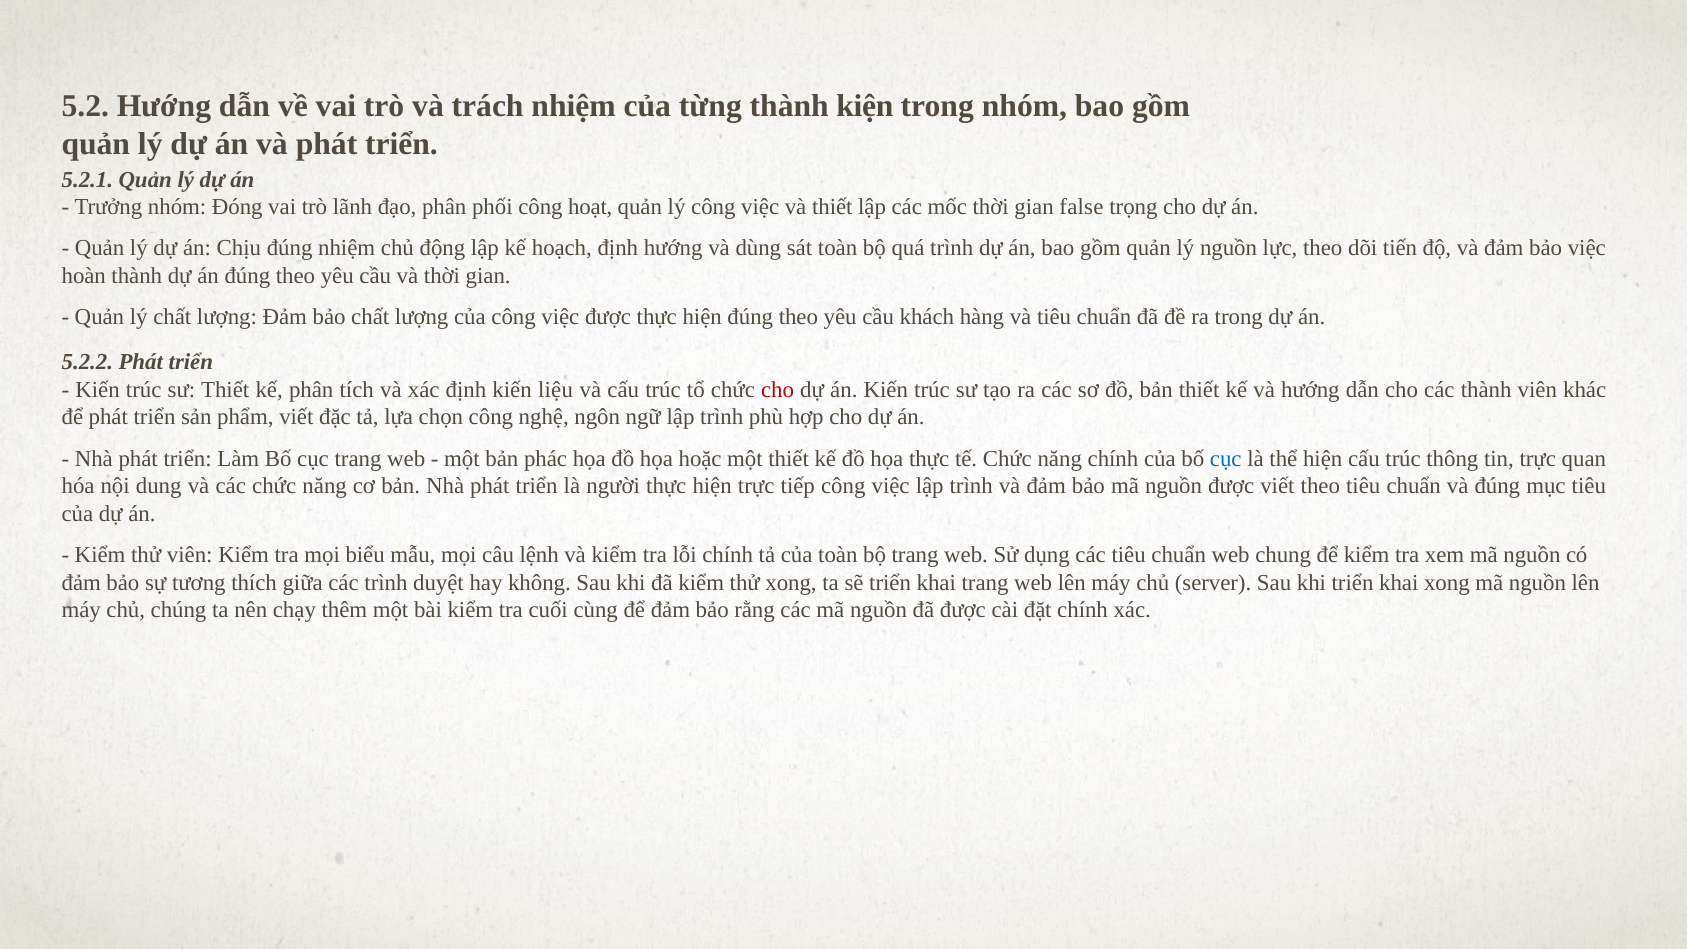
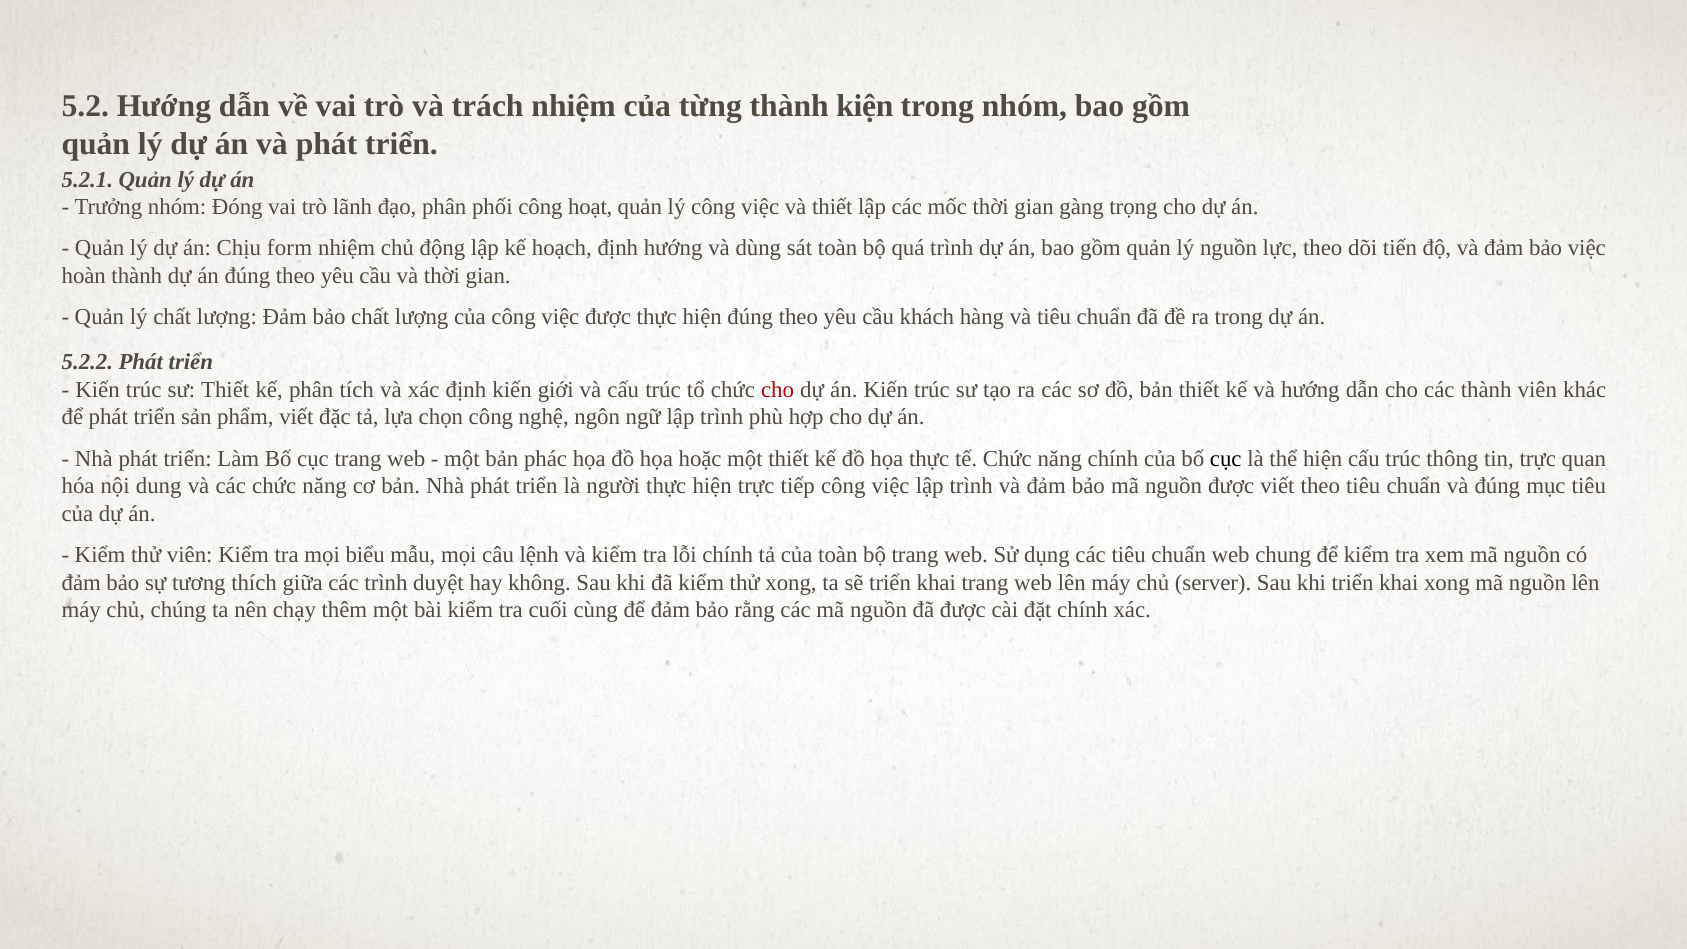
false: false -> gàng (1082, 207)
Chịu đúng: đúng -> form (290, 248)
liệu: liệu -> giới (556, 390)
cục colour: blue -> black (1226, 459)
